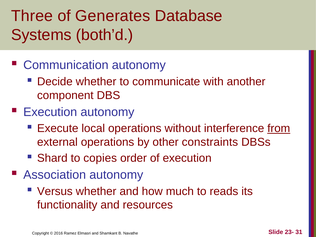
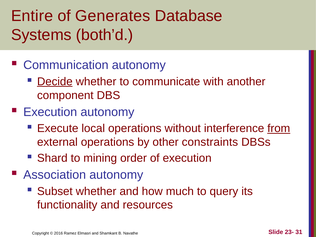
Three: Three -> Entire (32, 16)
Decide underline: none -> present (55, 82)
copies: copies -> mining (100, 158)
Versus: Versus -> Subset (55, 191)
reads: reads -> query (224, 191)
